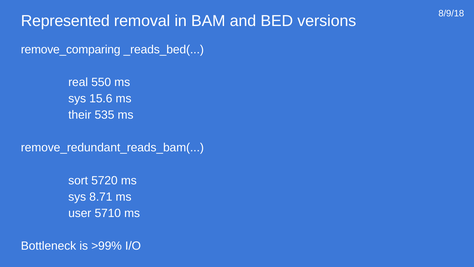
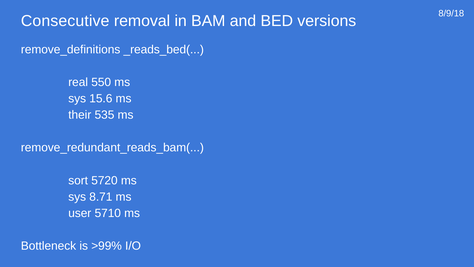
Represented: Represented -> Consecutive (65, 21)
remove_comparing: remove_comparing -> remove_definitions (71, 49)
